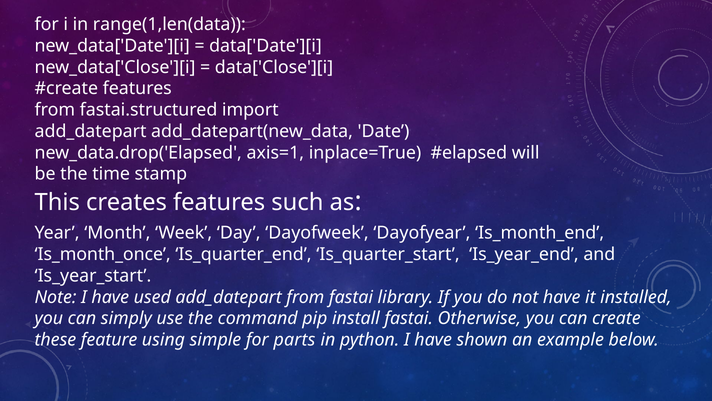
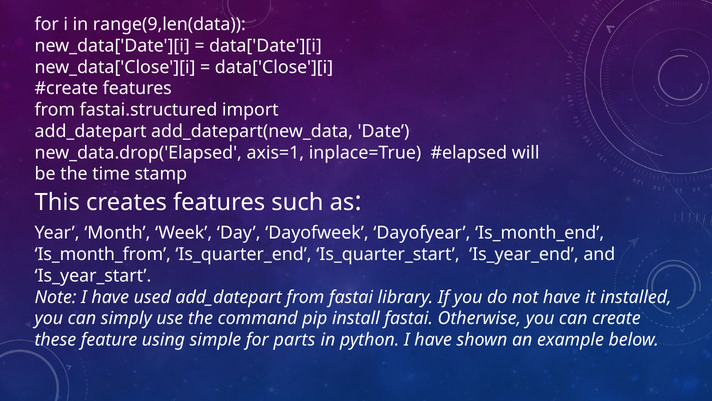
range(1,len(data: range(1,len(data -> range(9,len(data (169, 24)
Is_month_once: Is_month_once -> Is_month_from (103, 254)
